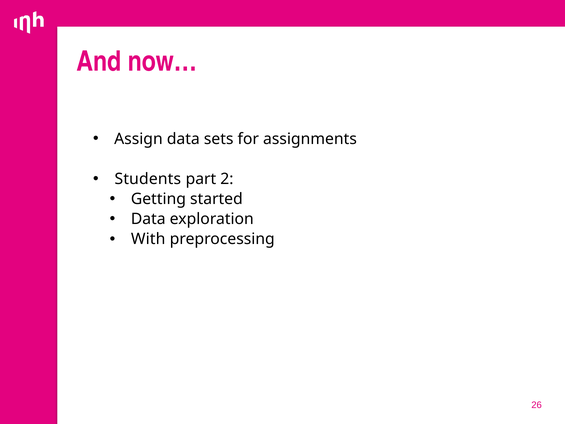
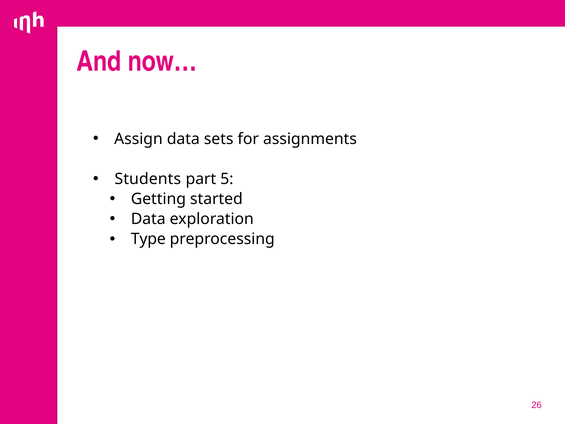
2: 2 -> 5 (227, 179)
With: With -> Type (148, 239)
